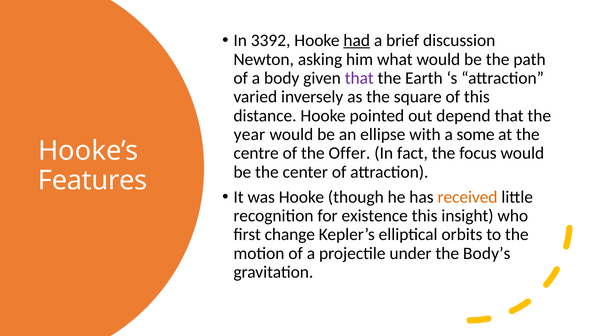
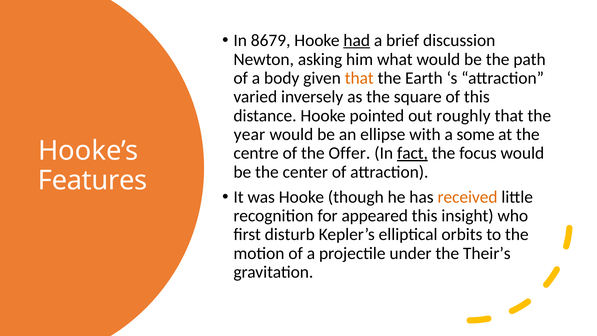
3392: 3392 -> 8679 (271, 40)
that colour: purple -> orange (359, 78)
depend: depend -> roughly (463, 116)
fact underline: none -> present (412, 153)
existence: existence -> appeared (375, 216)
change: change -> disturb (290, 234)
Body’s: Body’s -> Their’s (487, 253)
